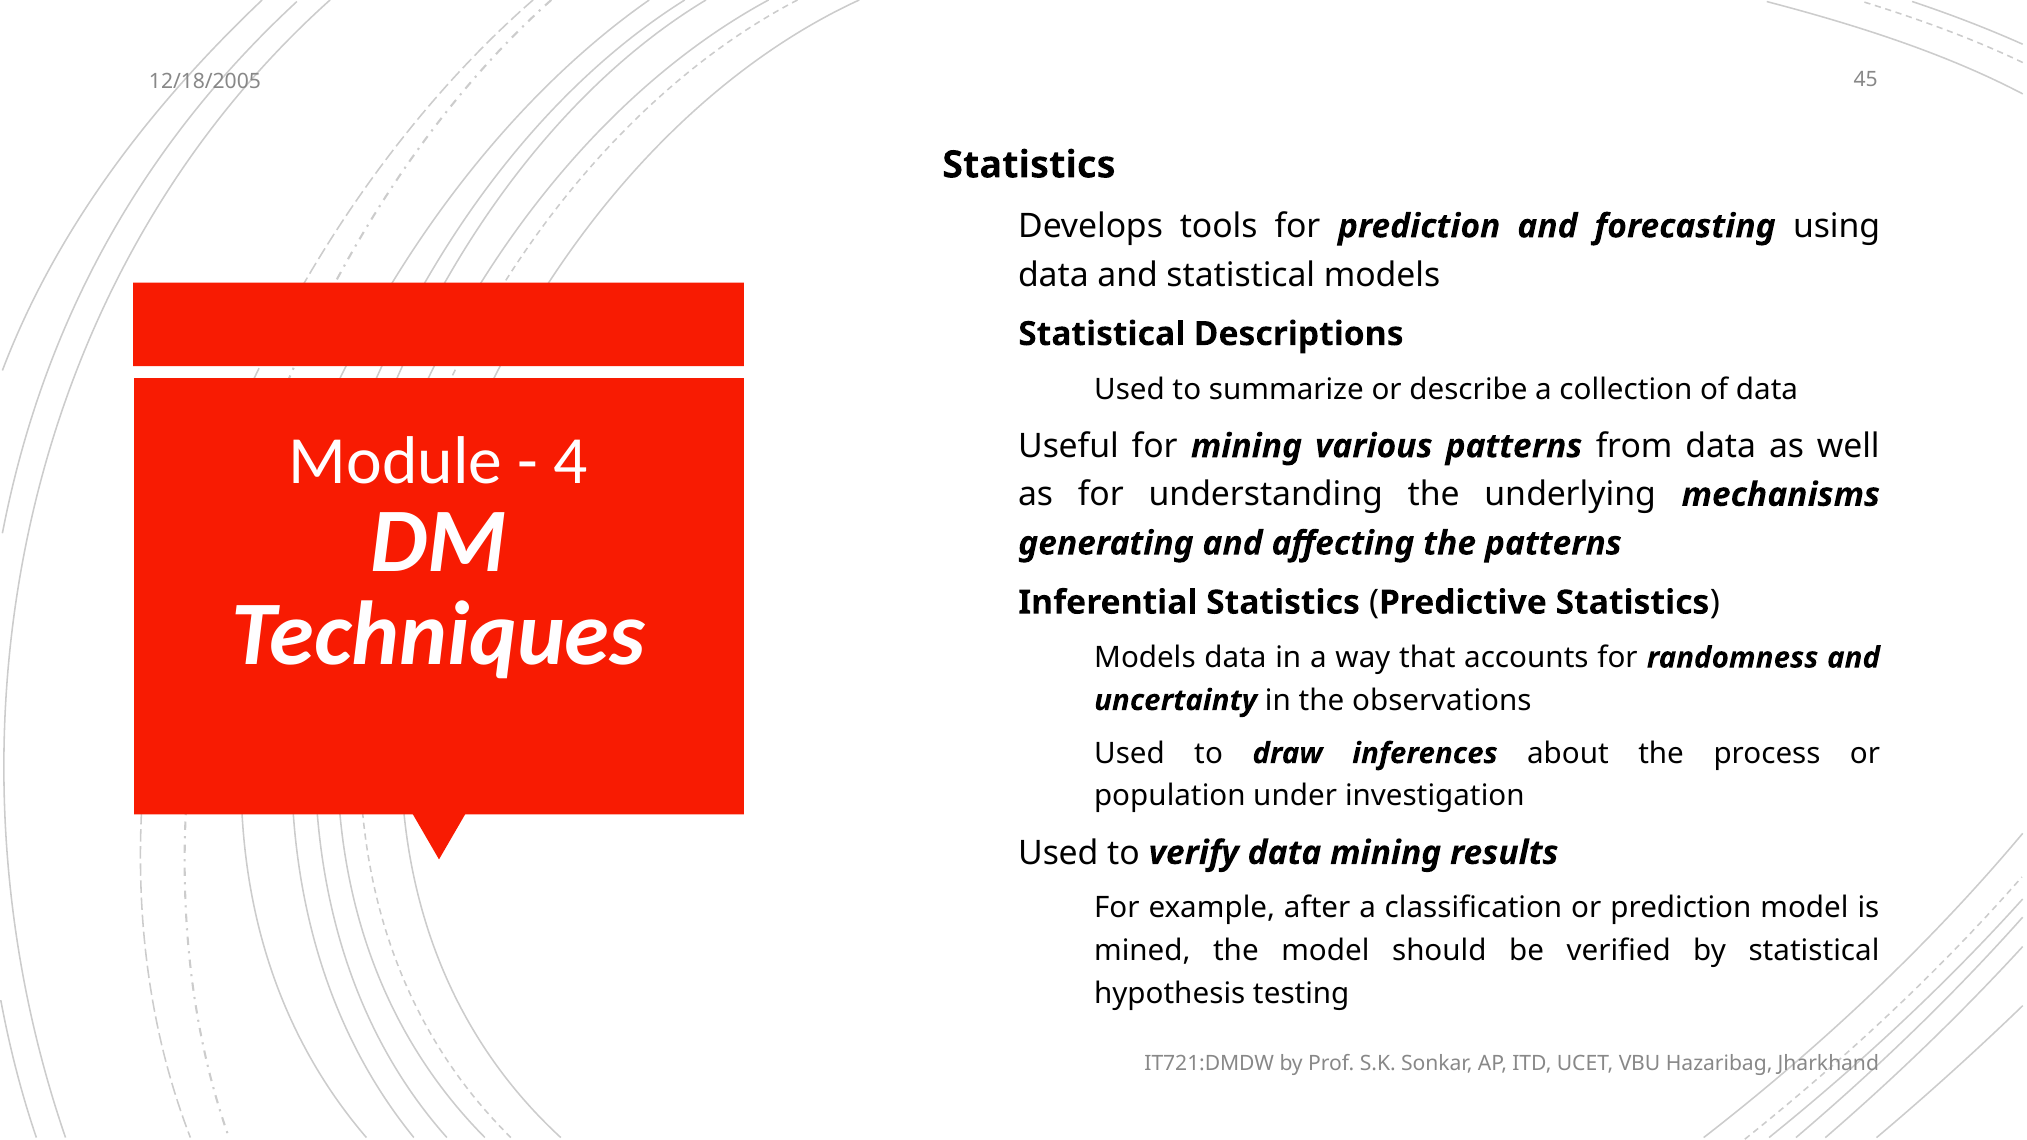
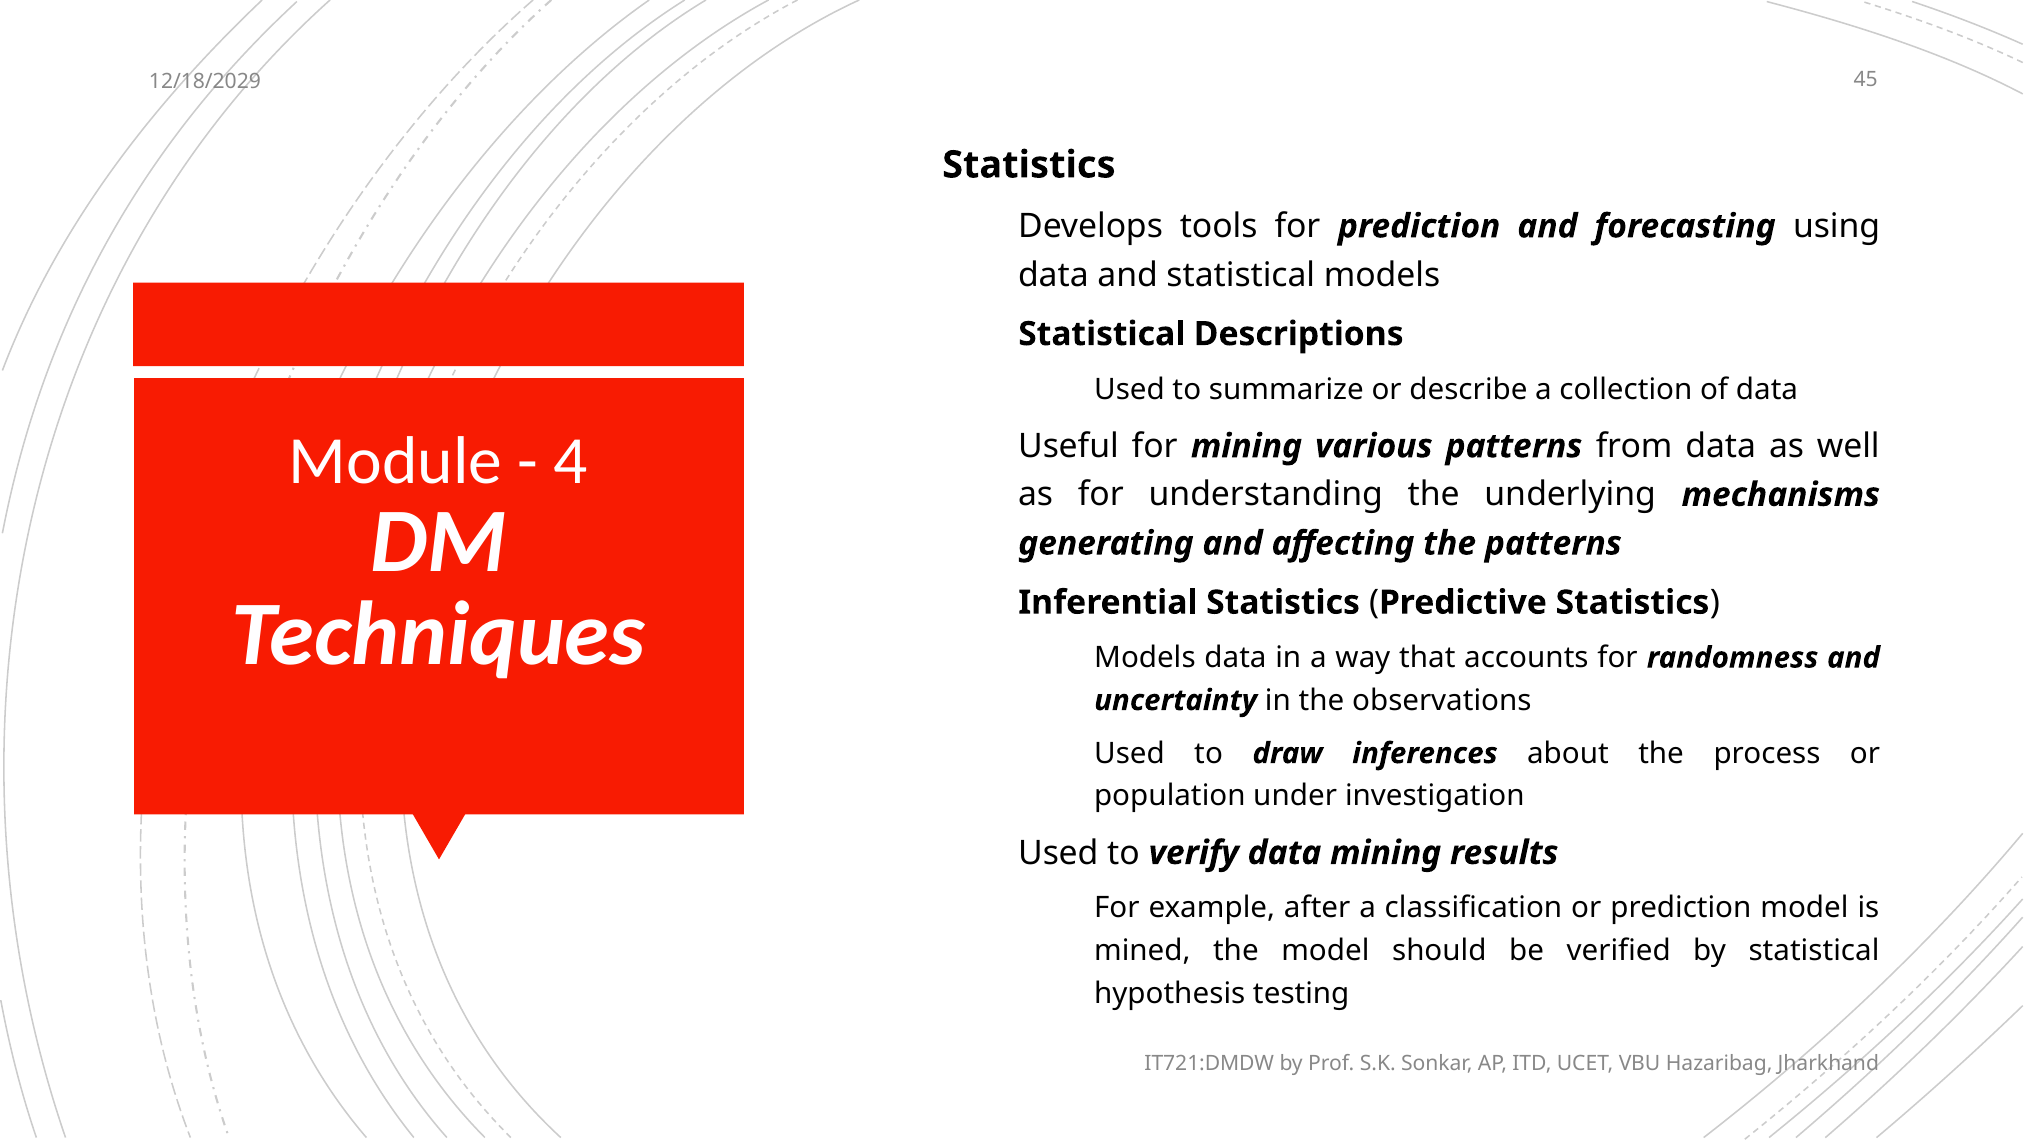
12/18/2005: 12/18/2005 -> 12/18/2029 (205, 81)
